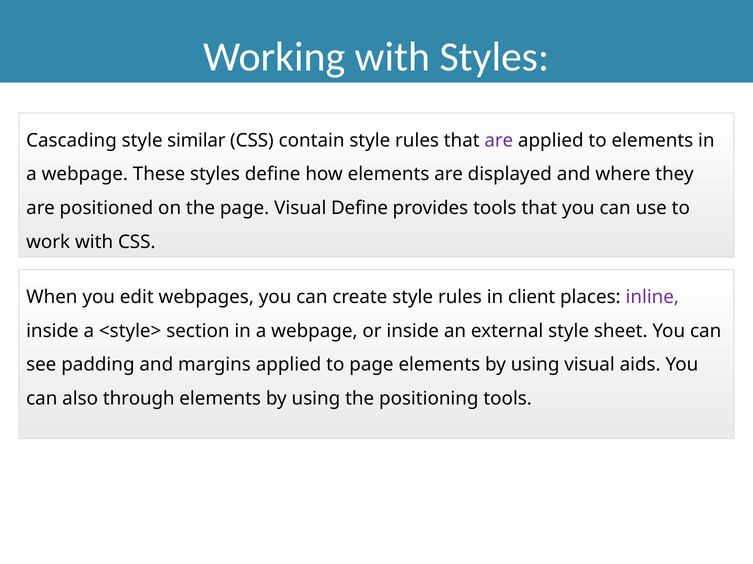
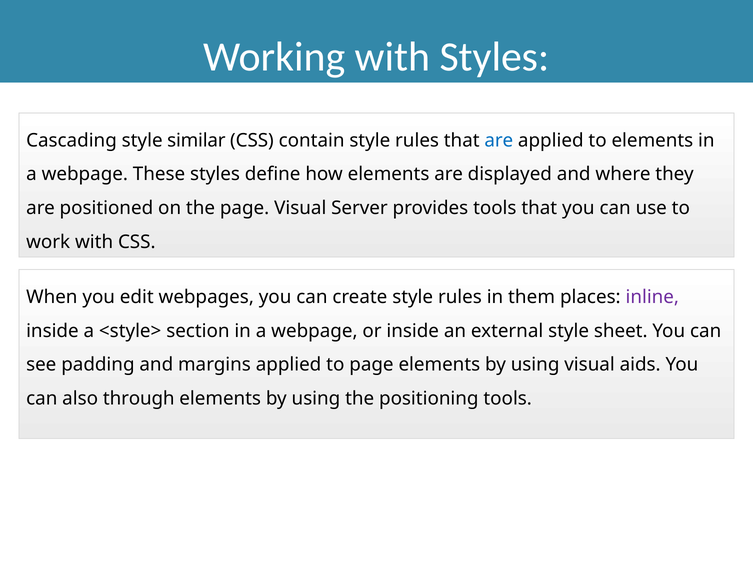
are colour: purple -> blue (499, 141)
Visual Define: Define -> Server (359, 208)
client: client -> them (532, 297)
